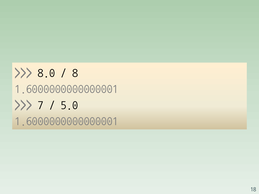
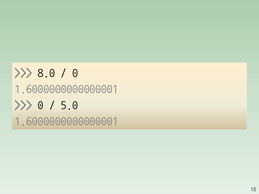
8: 8 -> 0 (75, 73)
7: 7 -> 0 (41, 105)
